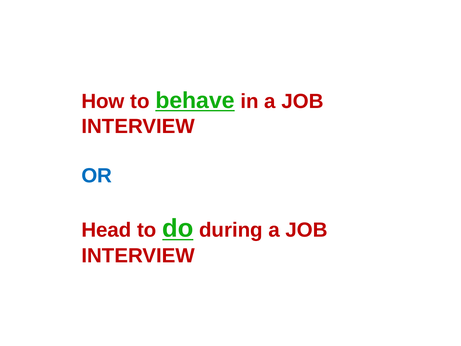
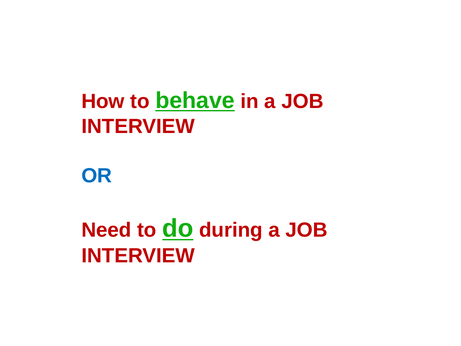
Head: Head -> Need (106, 230)
